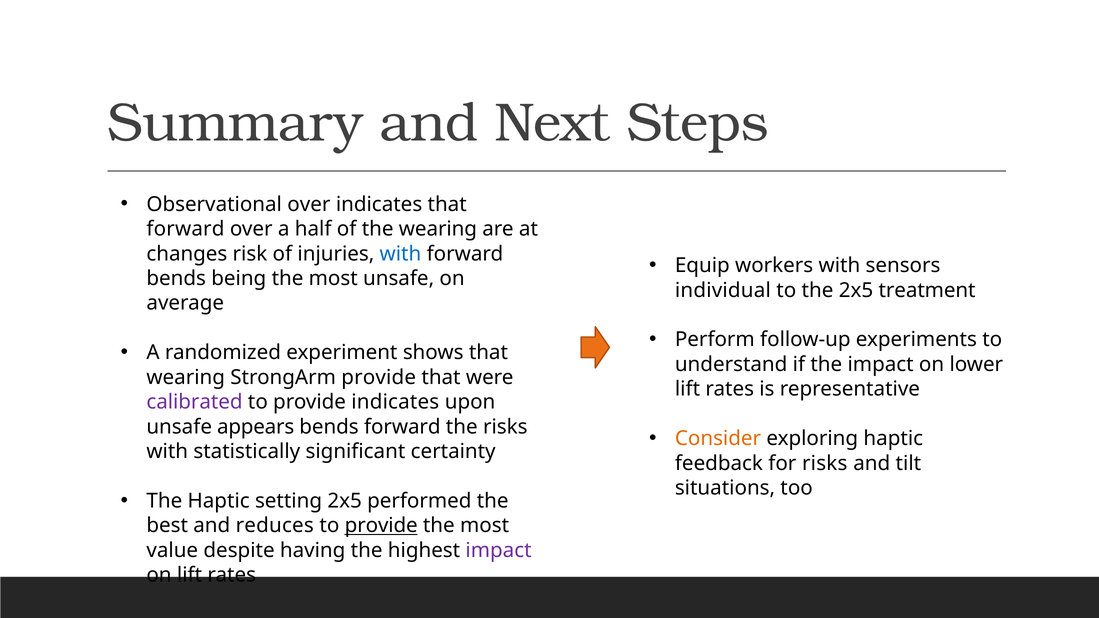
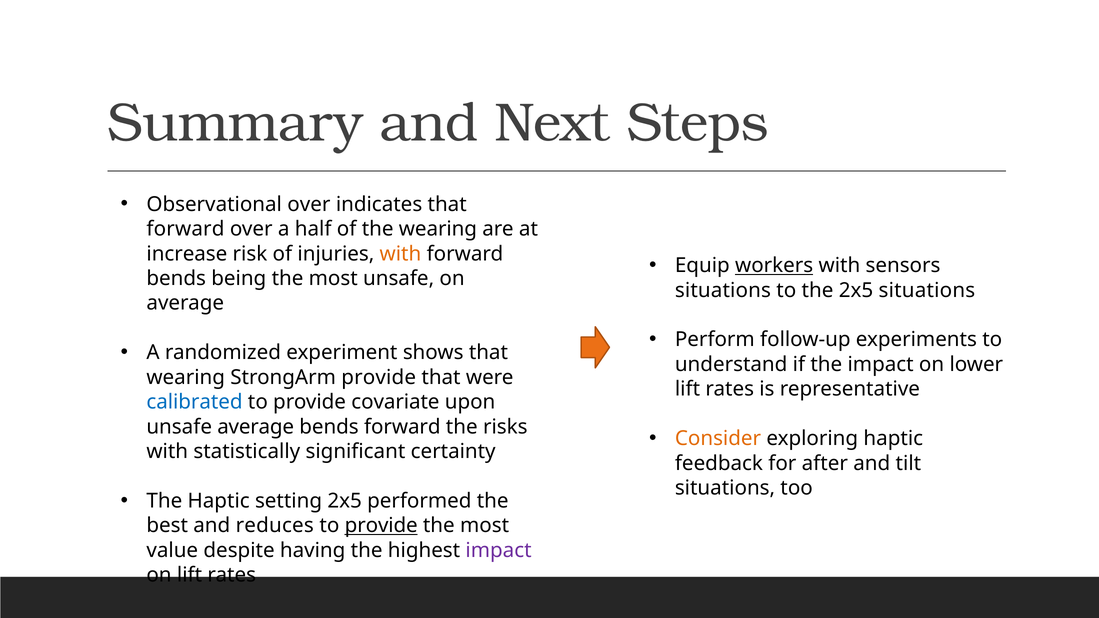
changes: changes -> increase (187, 254)
with colour: blue -> orange (400, 254)
workers underline: none -> present (774, 266)
individual: individual -> situations (723, 290)
2x5 treatment: treatment -> situations (927, 290)
calibrated colour: purple -> blue (195, 402)
provide indicates: indicates -> covariate (395, 402)
unsafe appears: appears -> average (256, 427)
for risks: risks -> after (825, 463)
